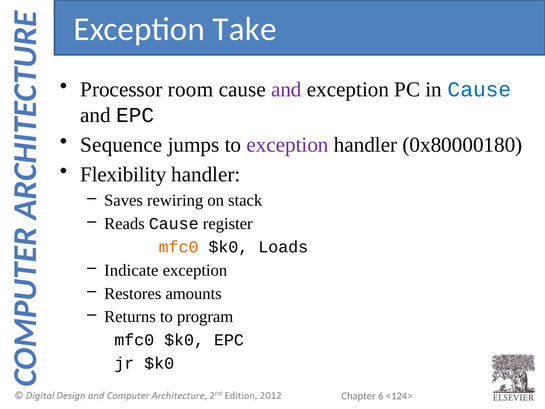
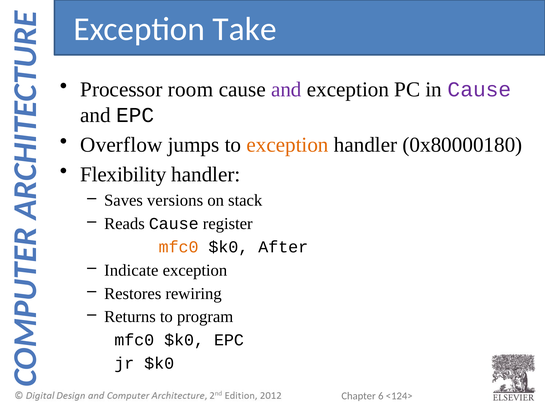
Cause colour: blue -> purple (479, 90)
Sequence: Sequence -> Overflow (121, 145)
exception colour: purple -> orange (288, 145)
rewiring: rewiring -> versions (175, 200)
Loads: Loads -> After (283, 247)
amounts: amounts -> rewiring (194, 293)
